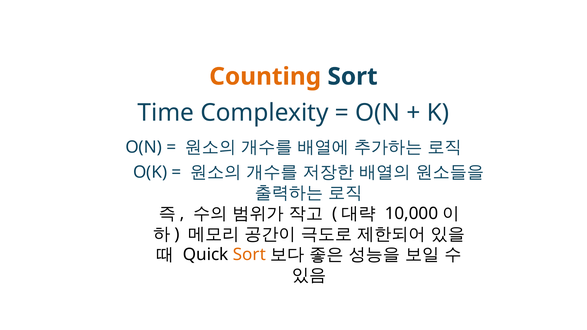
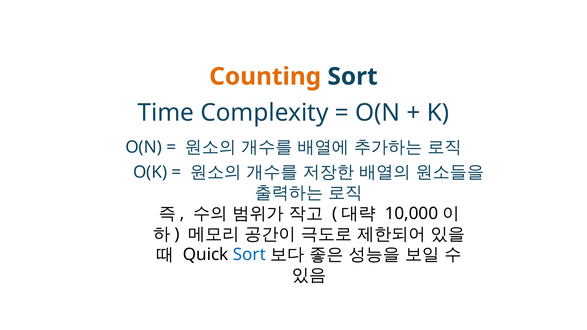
Sort colour: orange -> blue (249, 255)
